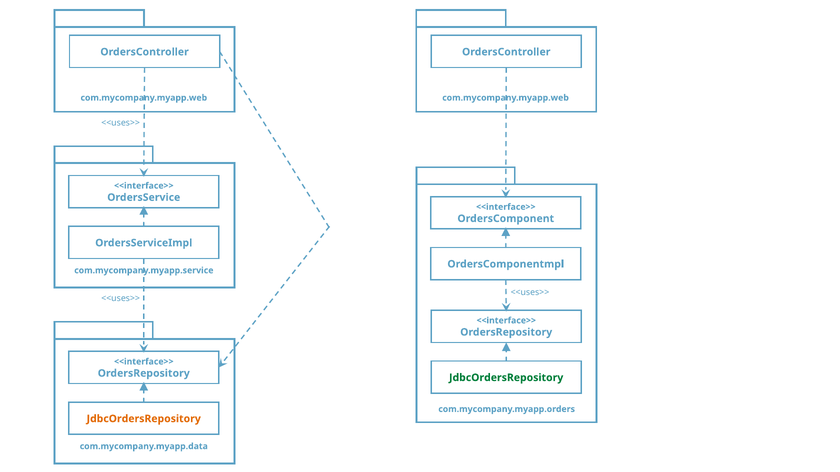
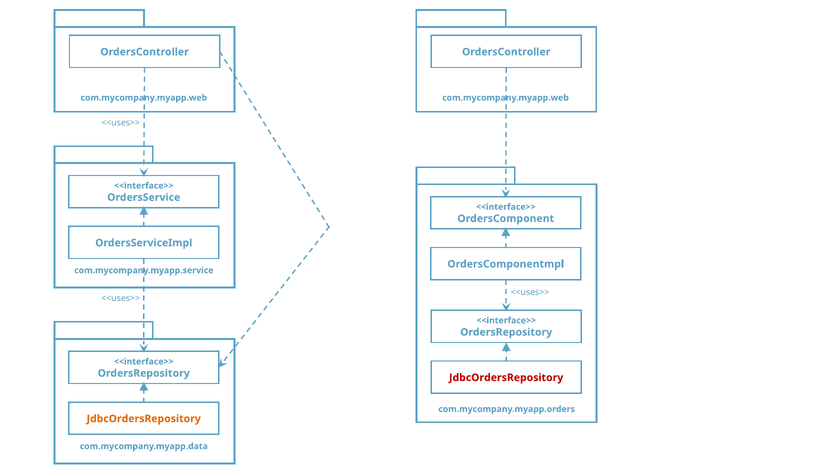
JdbcOrdersRepository colour: green -> red (506, 378)
